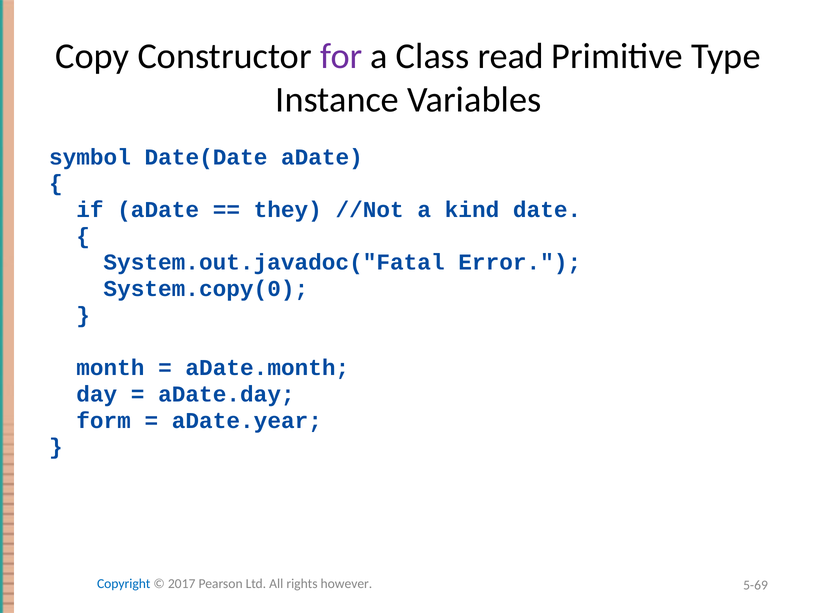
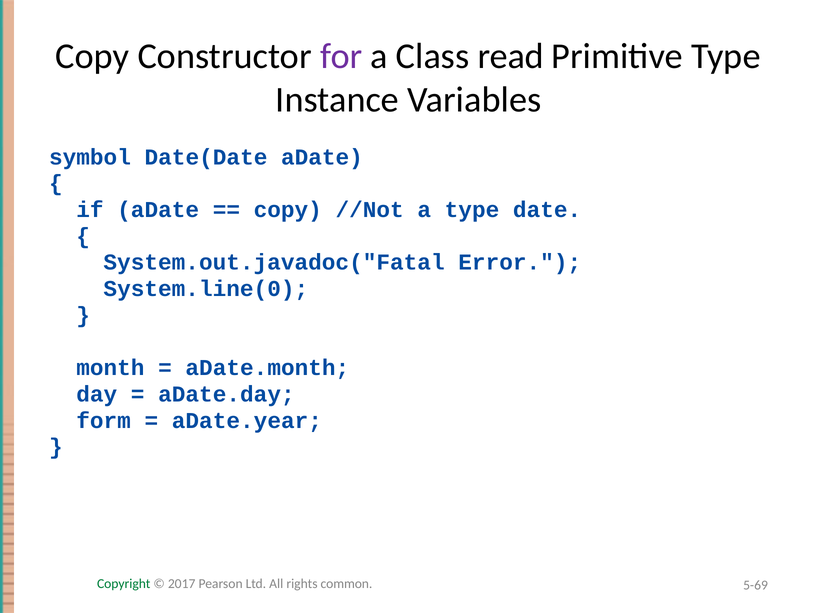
they: they -> copy (288, 210)
a kind: kind -> type (472, 210)
System.copy(0: System.copy(0 -> System.line(0 (206, 289)
Copyright colour: blue -> green (124, 584)
however: however -> common (346, 584)
